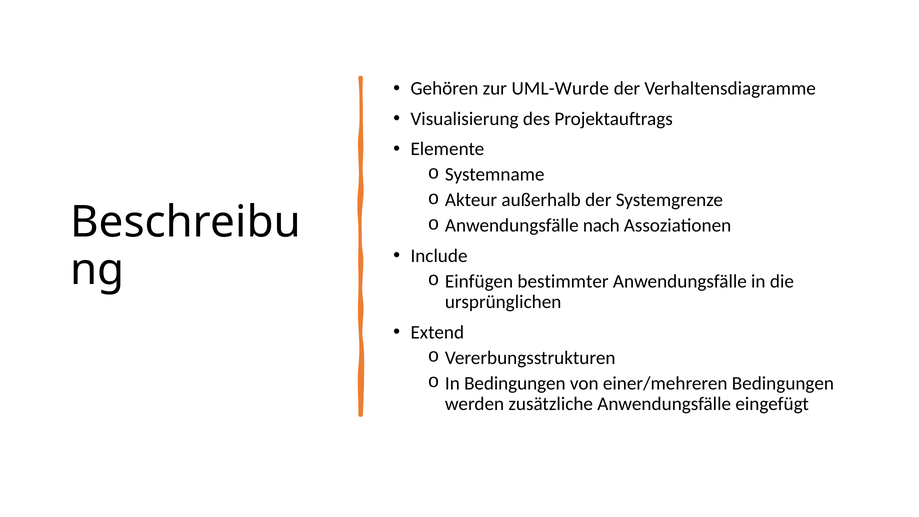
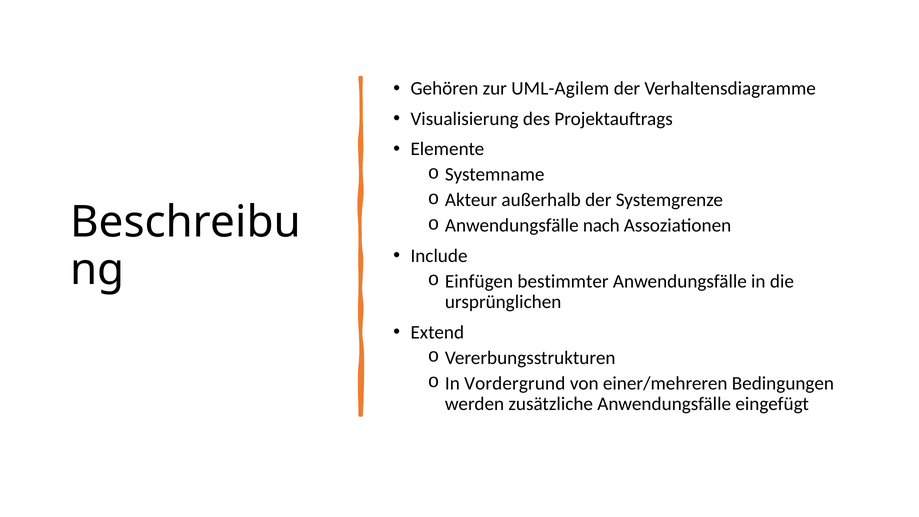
UML-Wurde: UML-Wurde -> UML-Agilem (560, 89)
In Bedingungen: Bedingungen -> Vordergrund (515, 383)
